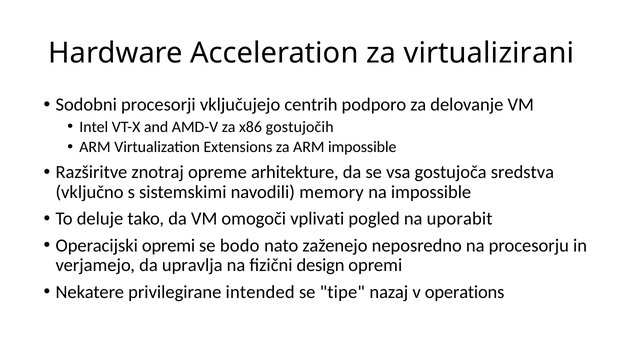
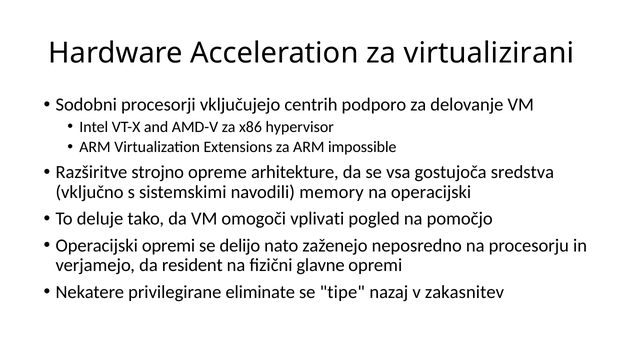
gostujočih: gostujočih -> hypervisor (300, 127)
znotraj: znotraj -> strojno (158, 172)
na impossible: impossible -> operacijski (431, 192)
uporabit: uporabit -> pomočjo (460, 219)
bodo: bodo -> delijo (240, 246)
upravlja: upravlja -> resident (192, 266)
design: design -> glavne (321, 266)
intended: intended -> eliminate (260, 292)
operations: operations -> zakasnitev (464, 292)
